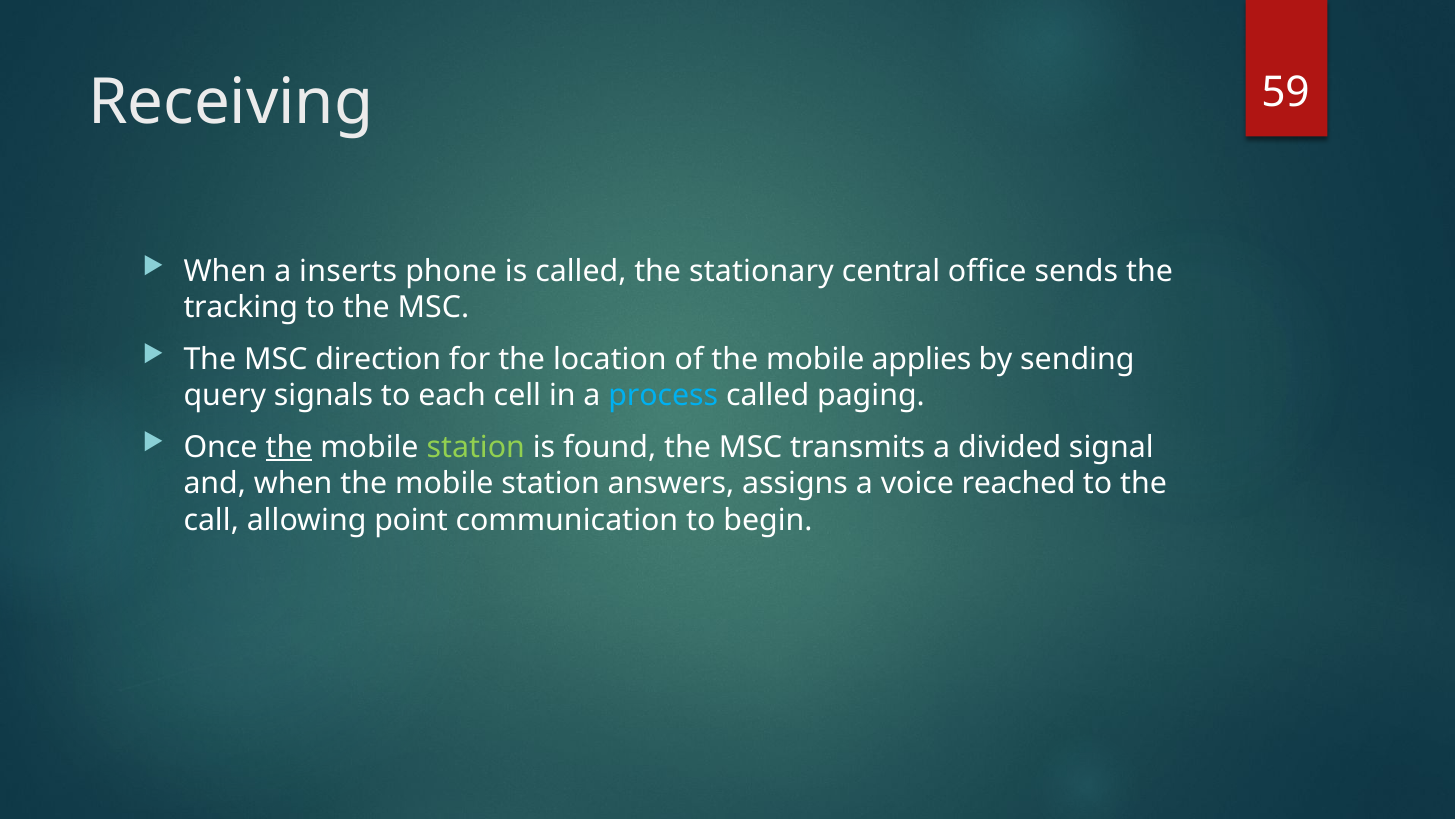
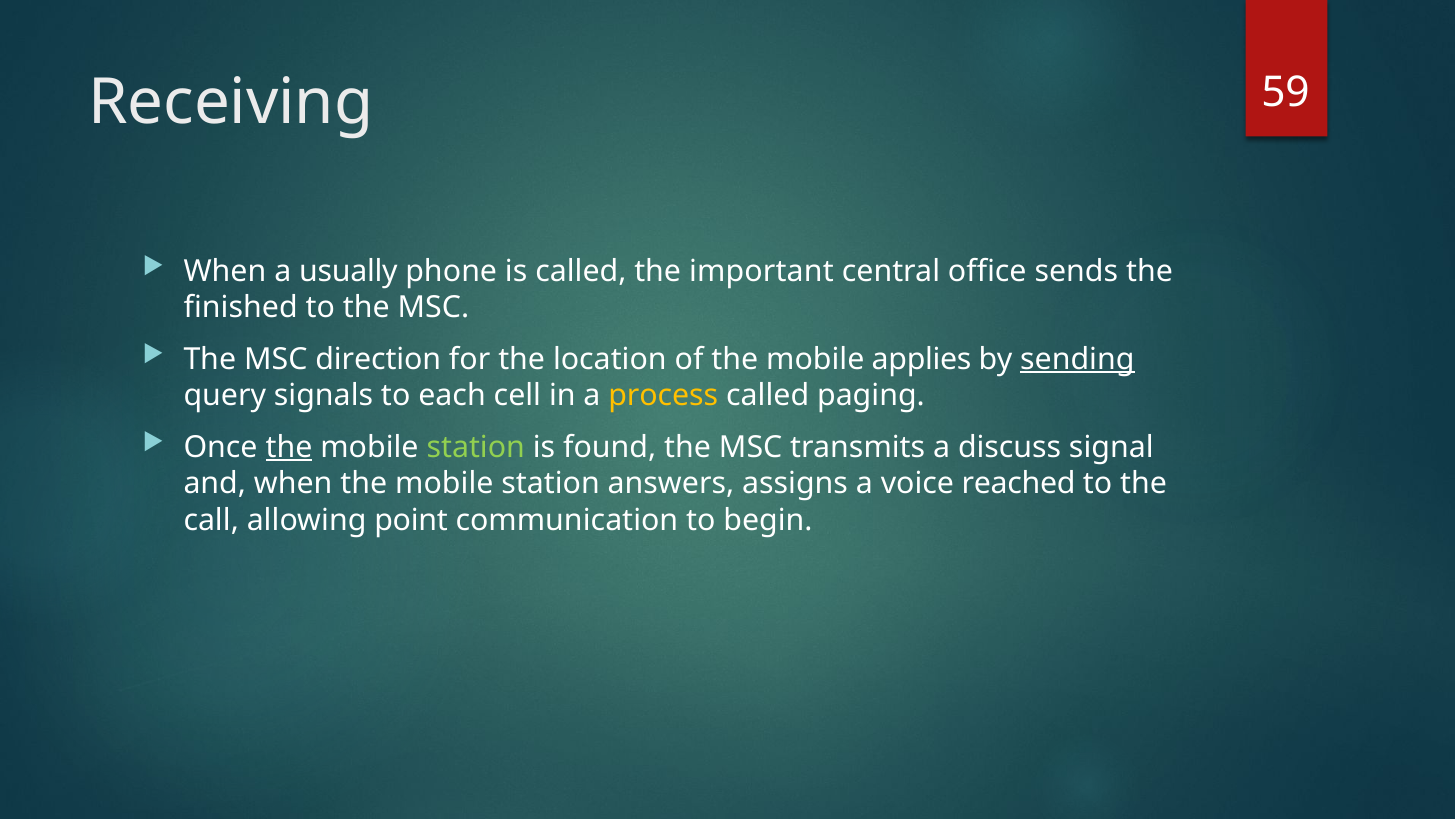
inserts: inserts -> usually (348, 271)
stationary: stationary -> important (761, 271)
tracking: tracking -> finished (241, 307)
sending underline: none -> present (1077, 359)
process colour: light blue -> yellow (663, 395)
divided: divided -> discuss (1010, 447)
